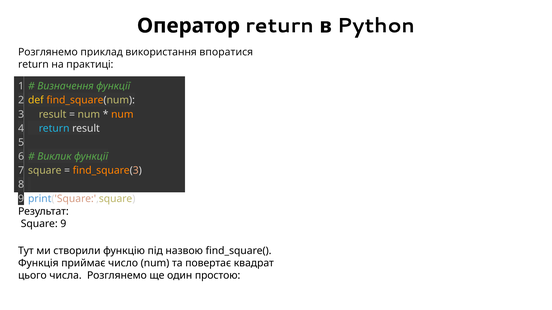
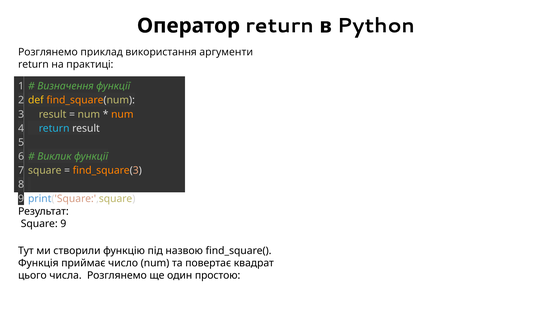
впоратися: впоратися -> аргументи (226, 52)
